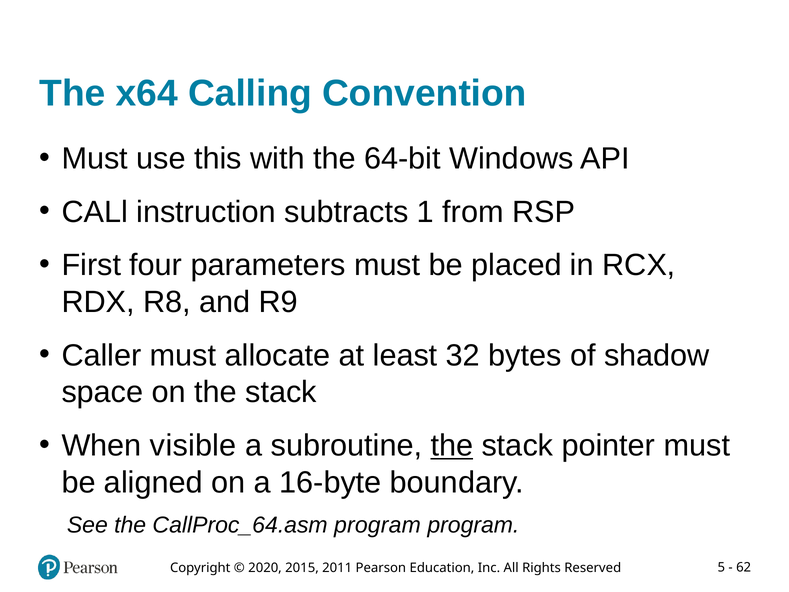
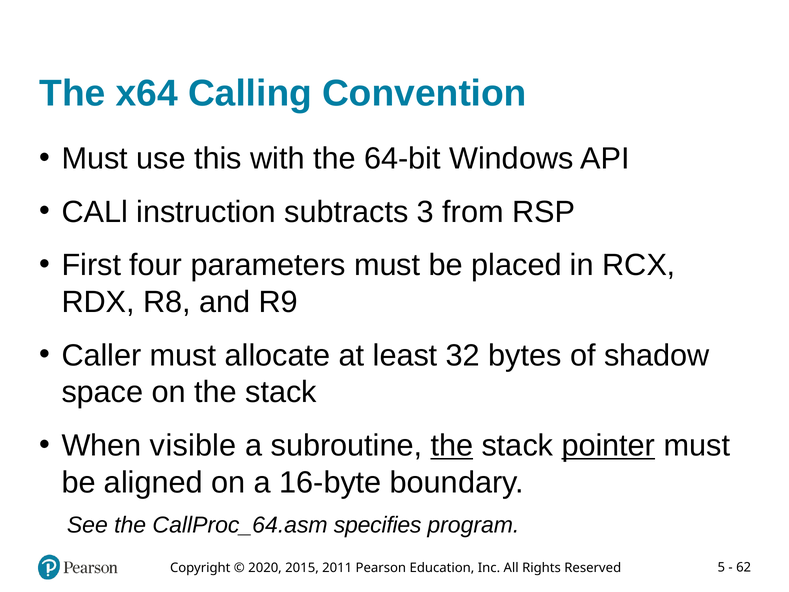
1: 1 -> 3 (425, 212)
pointer underline: none -> present (608, 445)
CallProc_64.asm program: program -> specifies (378, 525)
